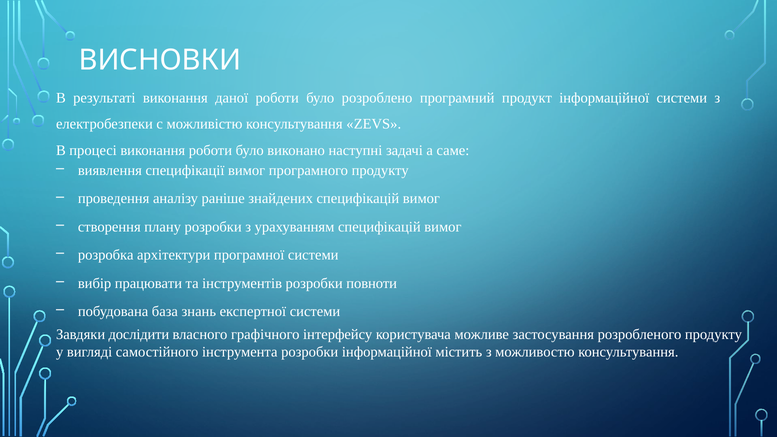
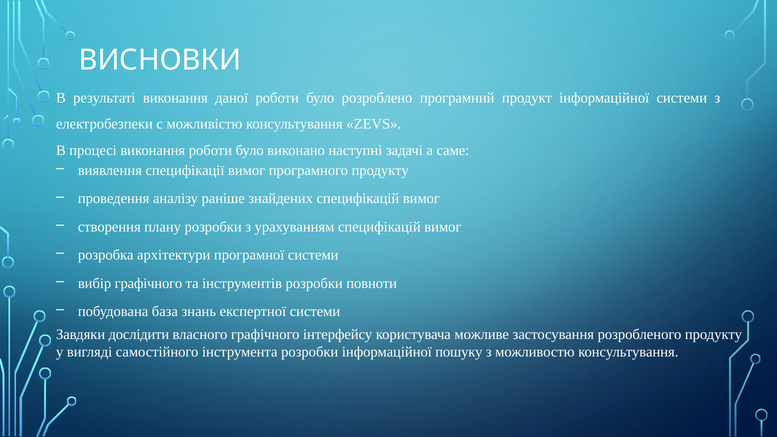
вибір працювати: працювати -> графічного (149, 283)
містить: містить -> пошуку (459, 352)
